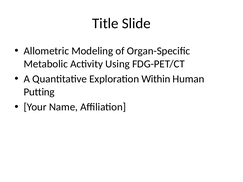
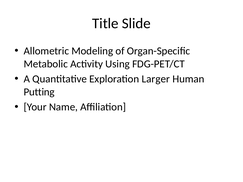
Within: Within -> Larger (156, 79)
